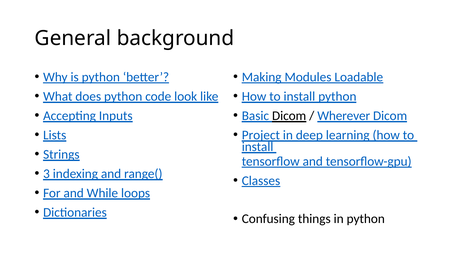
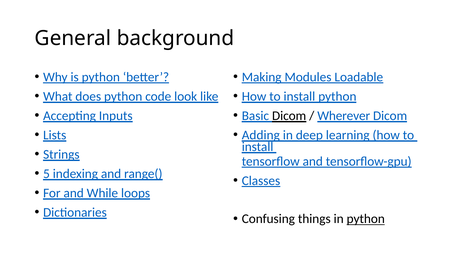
Project: Project -> Adding (261, 135)
3: 3 -> 5 (46, 173)
python underline: none -> present (366, 218)
